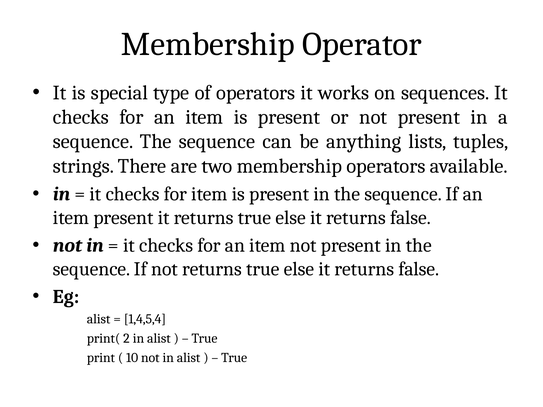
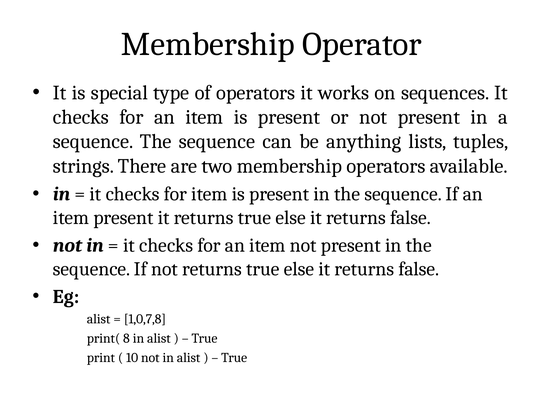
1,4,5,4: 1,4,5,4 -> 1,0,7,8 (145, 319)
2: 2 -> 8 (126, 339)
